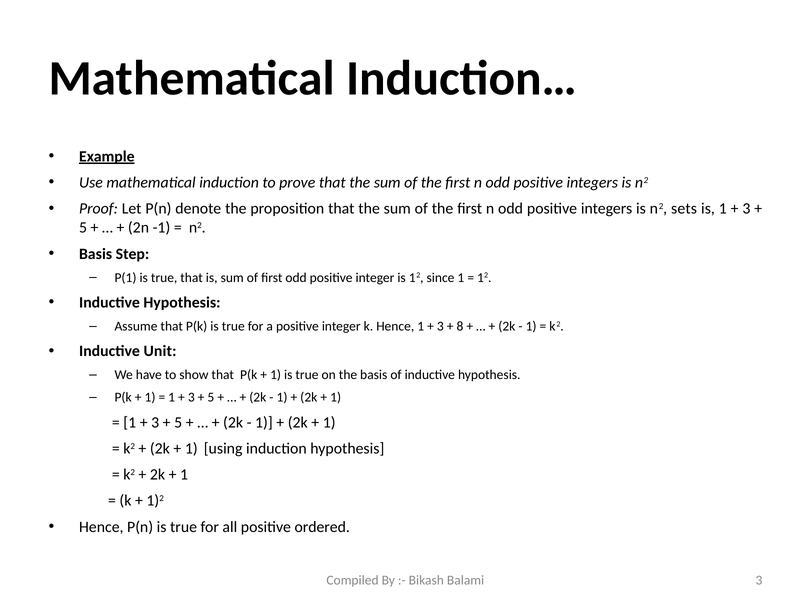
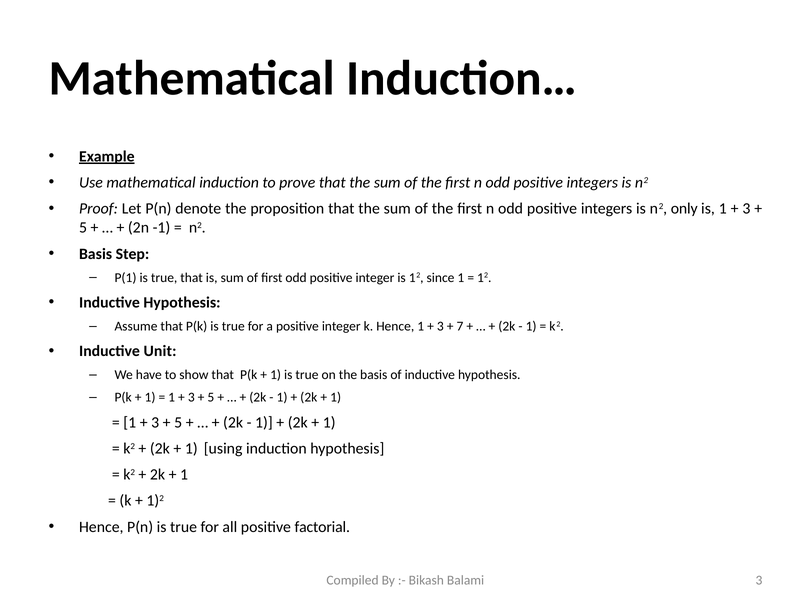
sets: sets -> only (684, 209)
8: 8 -> 7 (460, 326)
ordered: ordered -> factorial (322, 527)
